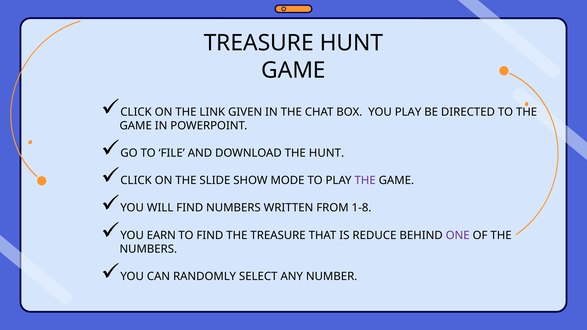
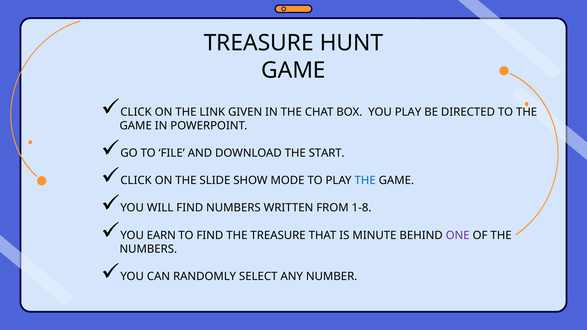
THE HUNT: HUNT -> START (327, 153)
THE colour: purple -> blue (365, 181)
REDUCE: REDUCE -> MINUTE (374, 235)
